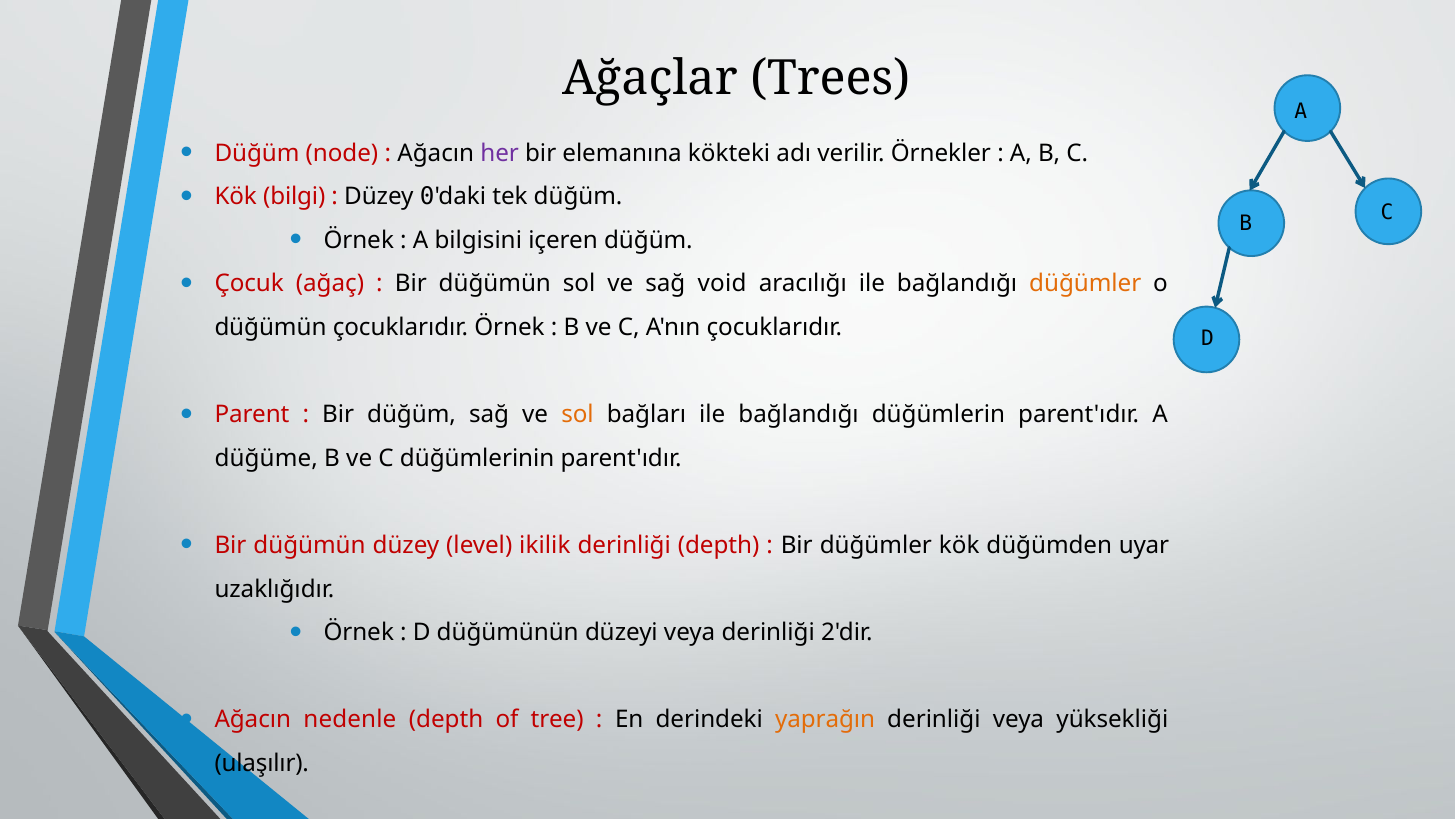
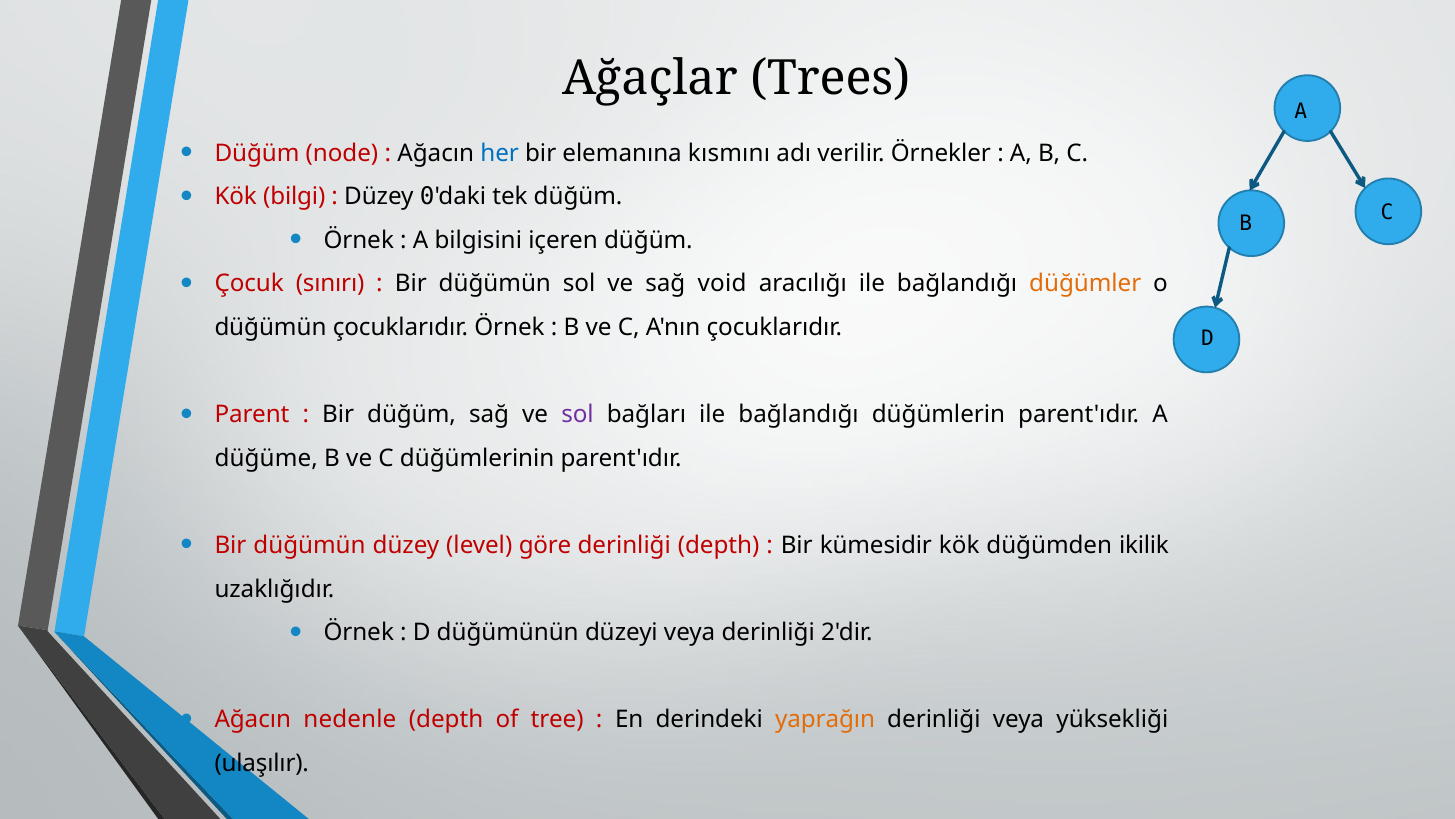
her colour: purple -> blue (500, 153)
kökteki: kökteki -> kısmını (729, 153)
ağaç: ağaç -> sınırı (330, 284)
sol colour: orange -> purple (578, 414)
ikilik: ikilik -> göre (545, 545)
Bir düğümler: düğümler -> kümesidir (876, 545)
uyar: uyar -> ikilik (1144, 545)
